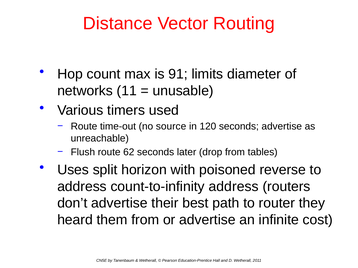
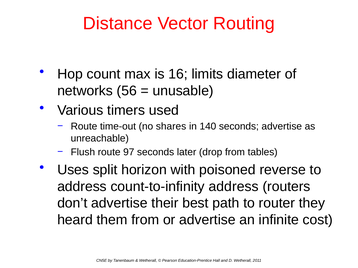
91: 91 -> 16 (178, 74)
11: 11 -> 56 (127, 91)
source: source -> shares (171, 127)
120: 120 -> 140 (208, 127)
62: 62 -> 97 (129, 153)
